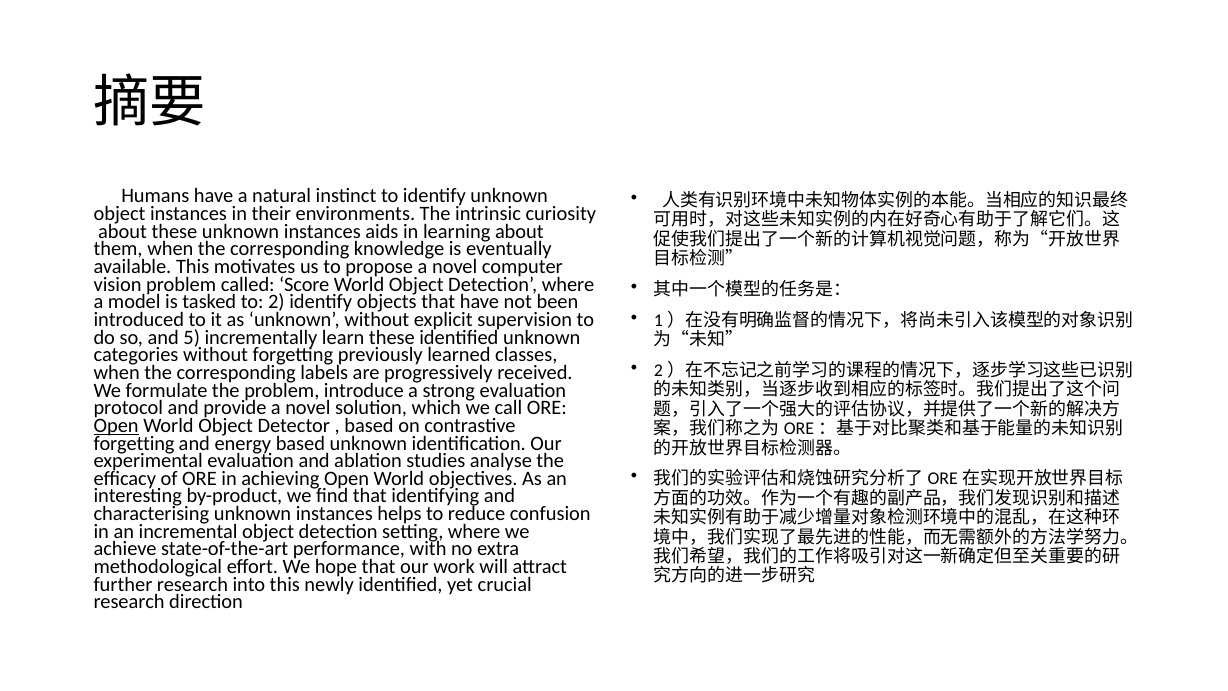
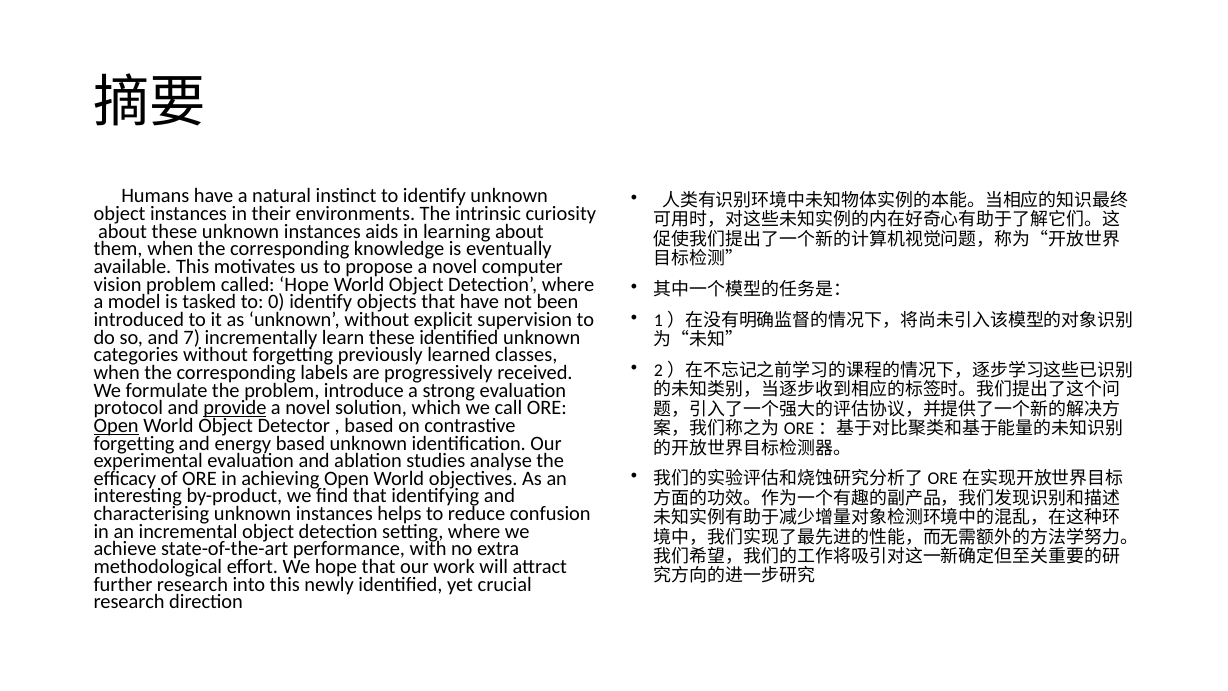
called Score: Score -> Hope (304, 284)
2: 2 -> 0 (276, 302)
5: 5 -> 7 (192, 337)
provide underline: none -> present (235, 408)
